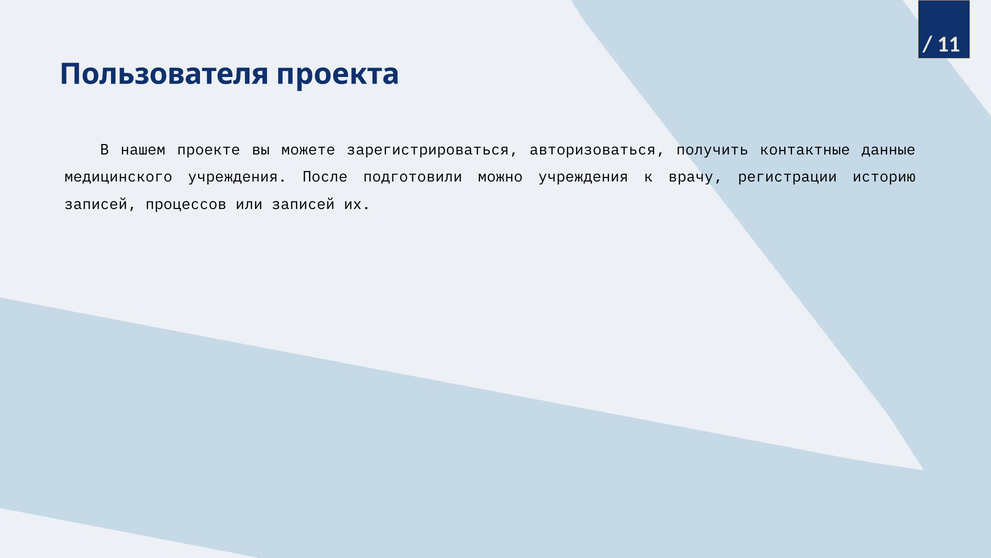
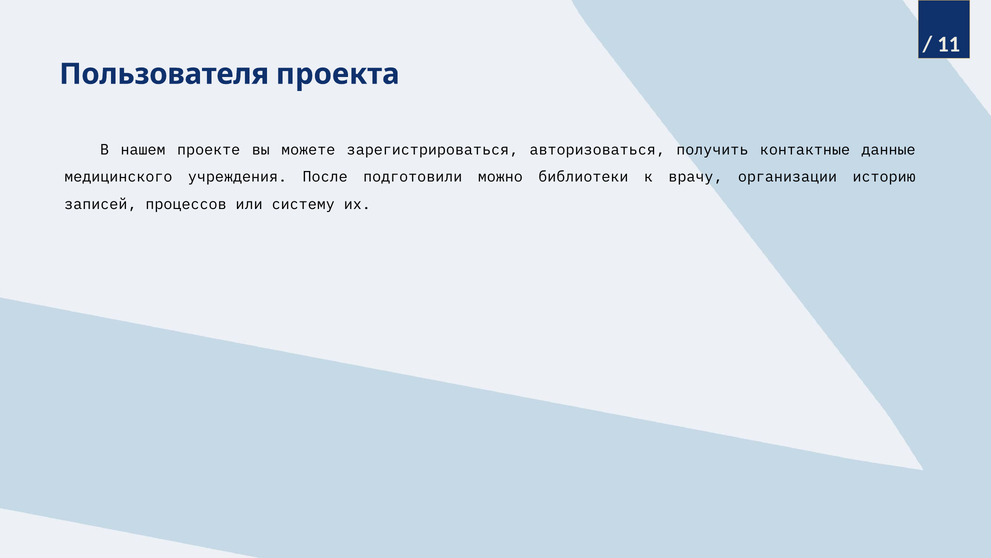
можно учреждения: учреждения -> библиотеки (583, 177)
регистрации: регистрации -> организации (788, 177)
или записей: записей -> систему (303, 204)
